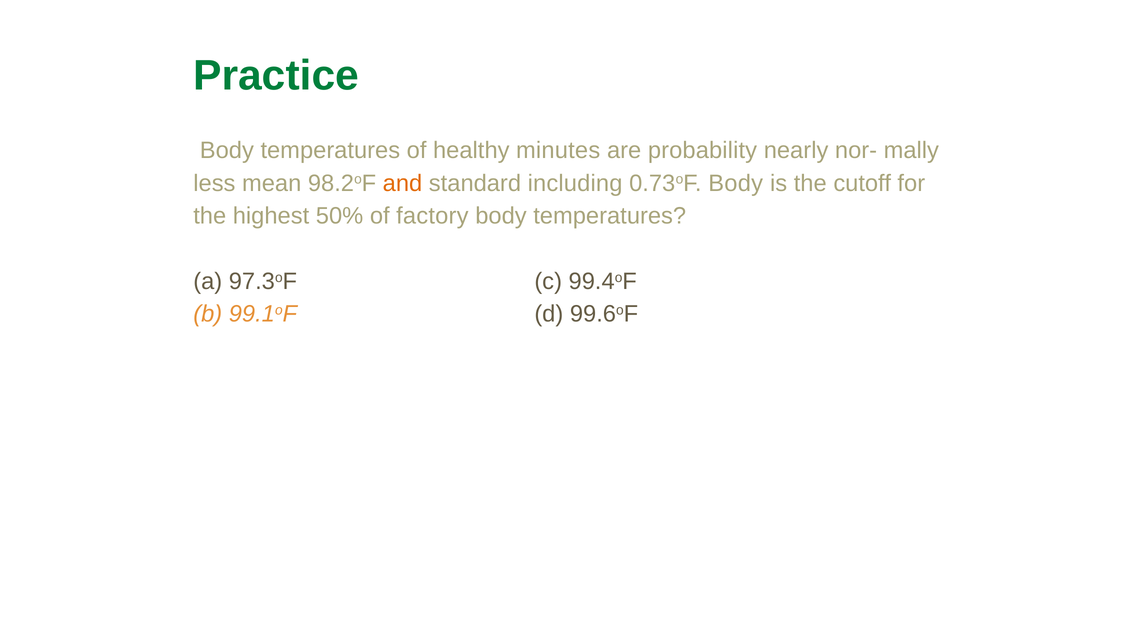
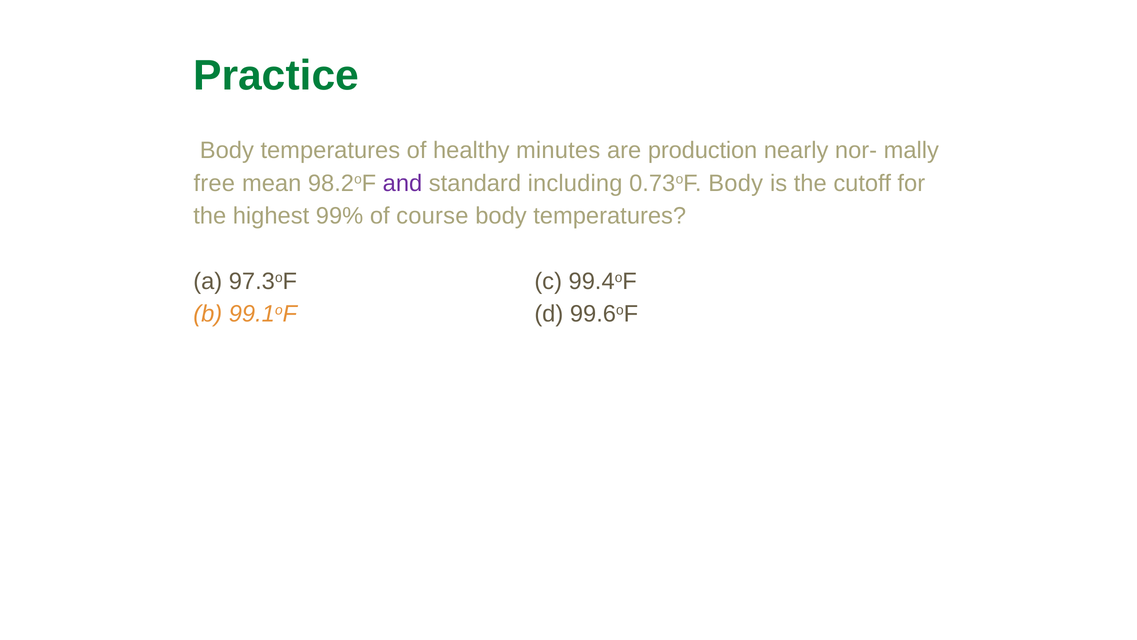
probability: probability -> production (703, 150)
less: less -> free (214, 183)
and colour: orange -> purple (403, 183)
50%: 50% -> 99% (340, 216)
factory: factory -> course (432, 216)
